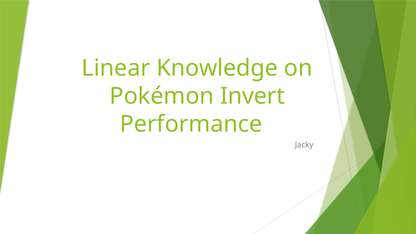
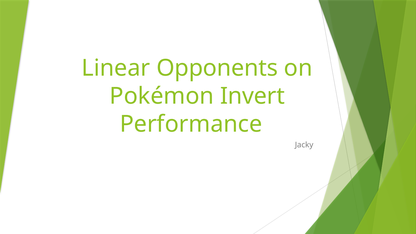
Knowledge: Knowledge -> Opponents (217, 68)
